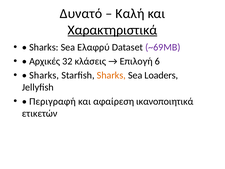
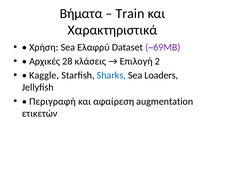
Δυνατό: Δυνατό -> Βήματα (81, 14)
Καλή: Καλή -> Train (130, 14)
Χαρακτηριστικά underline: present -> none (112, 30)
Sharks: Sharks -> Χρήση (44, 47)
32: 32 -> 28 (67, 61)
6: 6 -> 2 (157, 61)
Sharks: Sharks -> Kaggle (44, 75)
Sharks colour: orange -> blue (111, 75)
ικανοποιητικά: ικανοποιητικά -> augmentation (165, 101)
